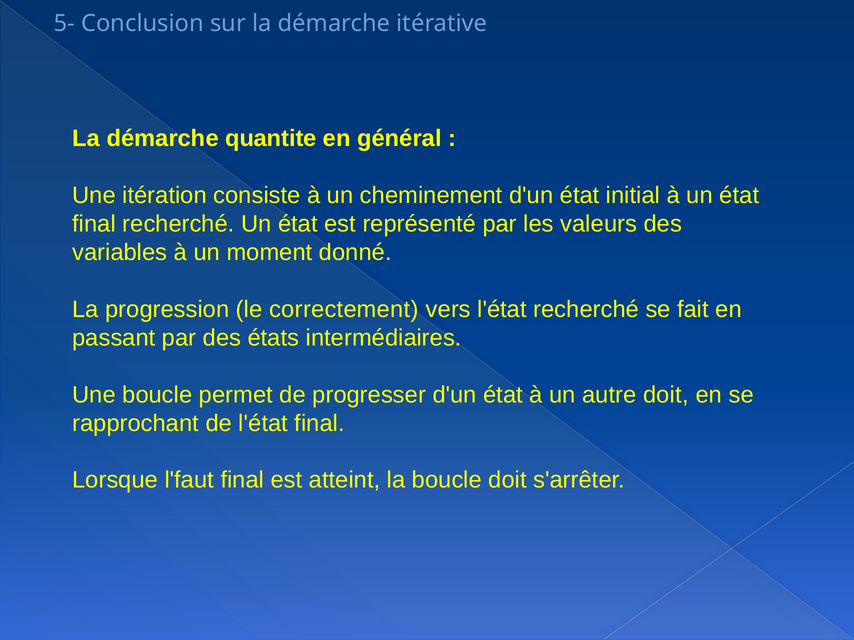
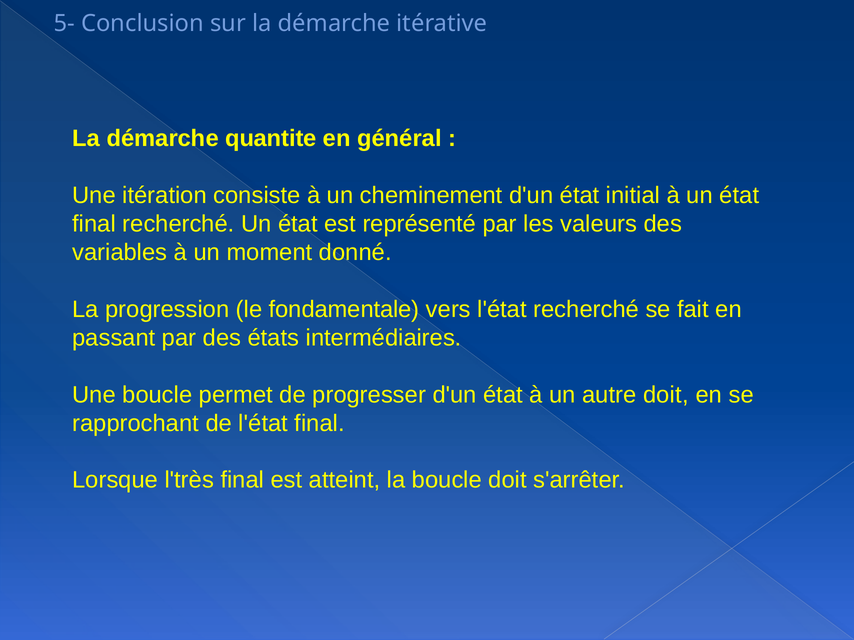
correctement: correctement -> fondamentale (344, 310)
l'faut: l'faut -> l'très (189, 480)
